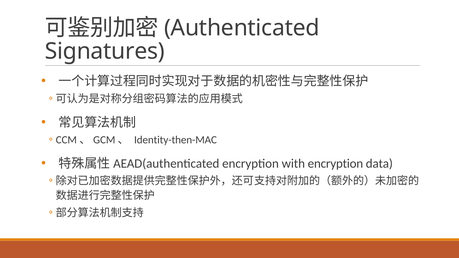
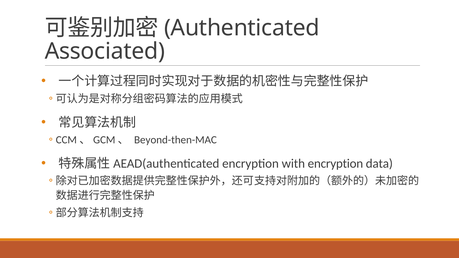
Signatures: Signatures -> Associated (105, 51)
Identity-then-MAC: Identity-then-MAC -> Beyond-then-MAC (175, 140)
